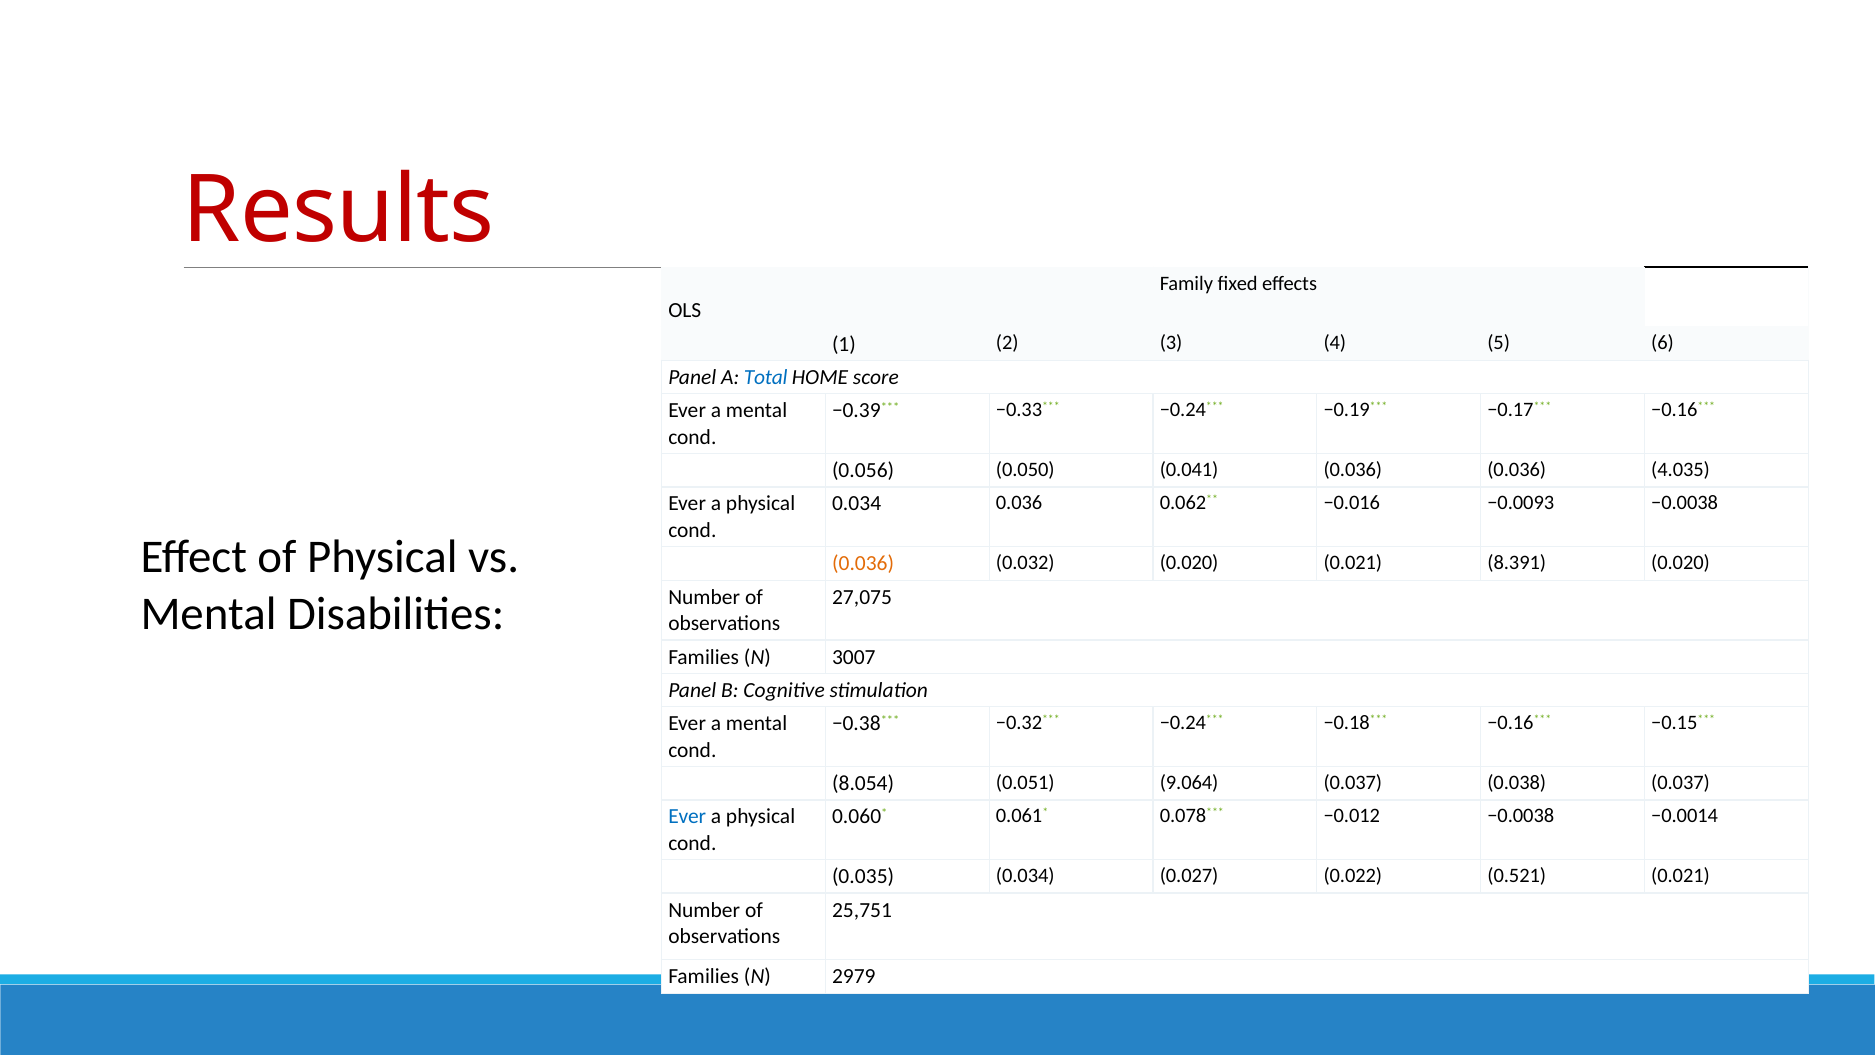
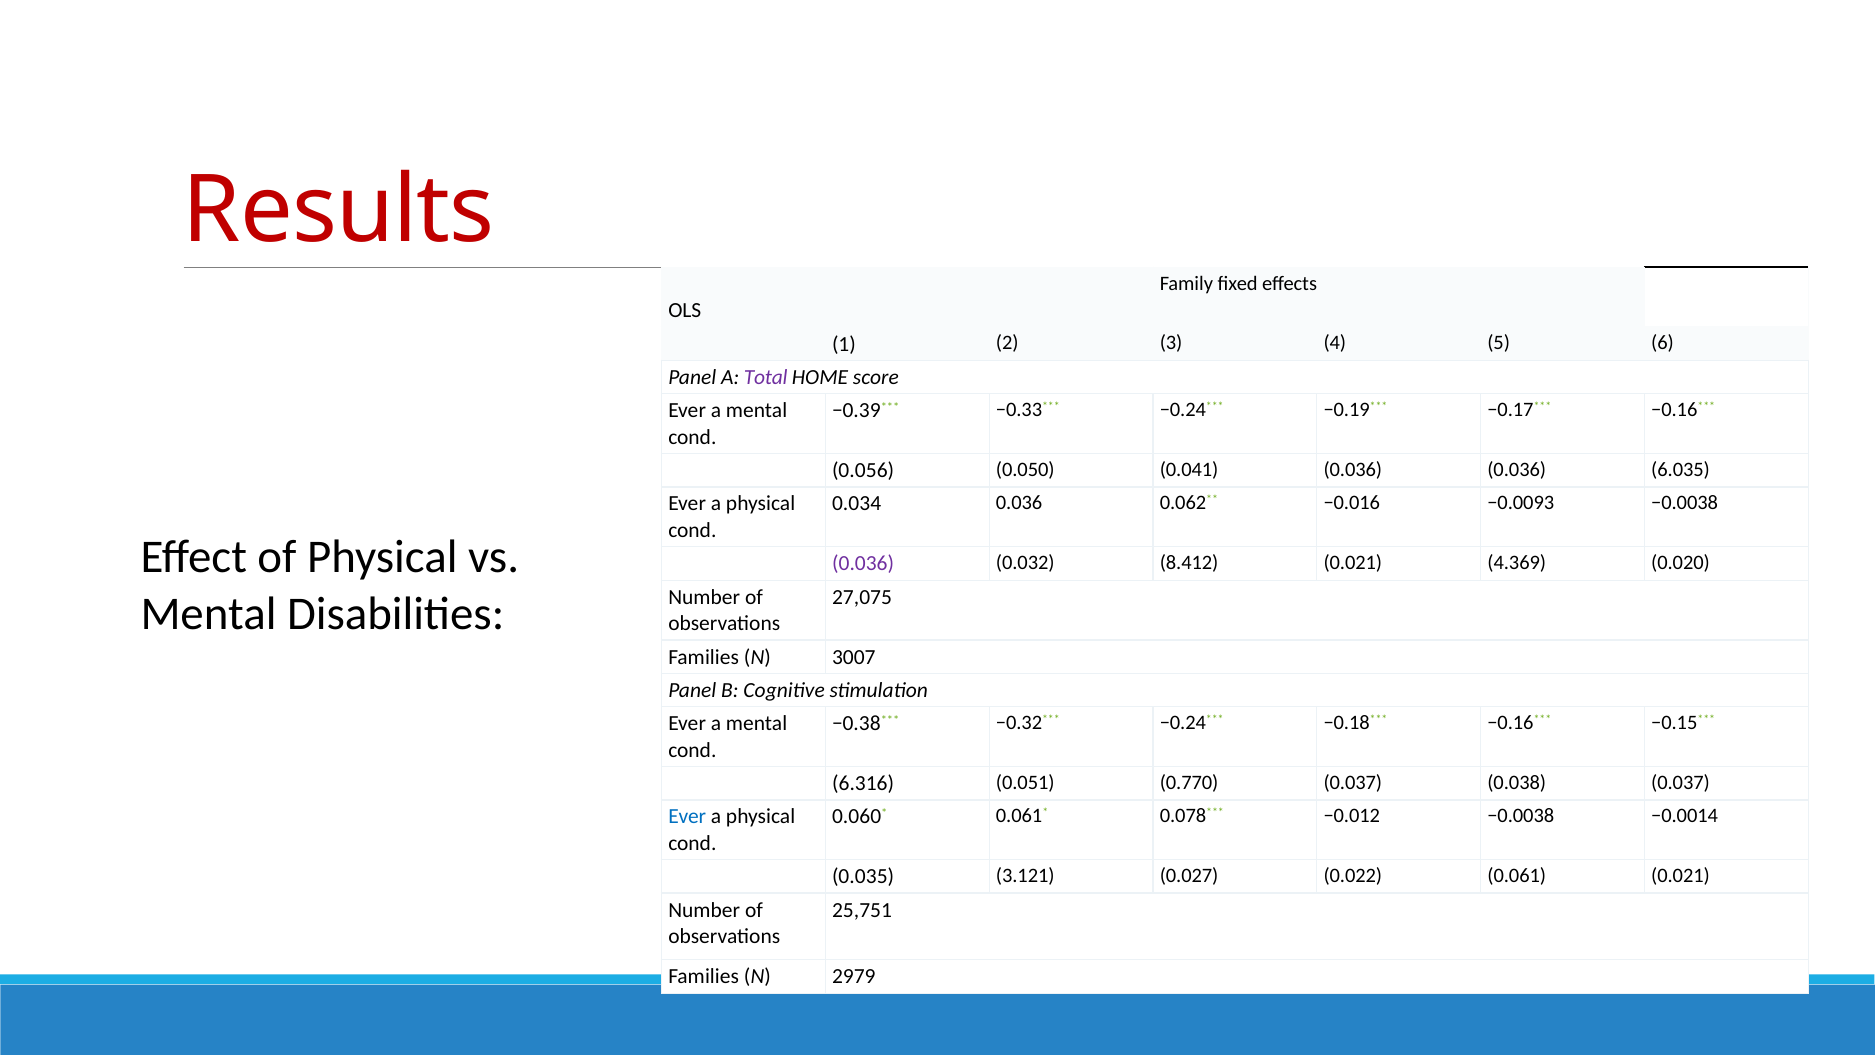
Total colour: blue -> purple (766, 377)
4.035: 4.035 -> 6.035 (1681, 470)
0.036 colour: orange -> purple (863, 564)
0.032 0.020: 0.020 -> 8.412 (1189, 563)
8.391: 8.391 -> 4.369 (1517, 563)
8.054: 8.054 -> 6.316 (863, 783)
9.064: 9.064 -> 0.770 (1189, 782)
0.035 0.034: 0.034 -> 3.121 (1025, 876)
0.521: 0.521 -> 0.061 (1517, 876)
